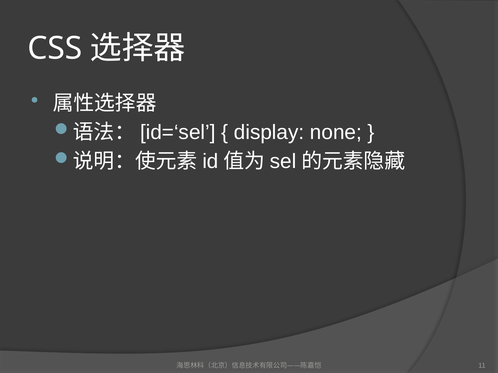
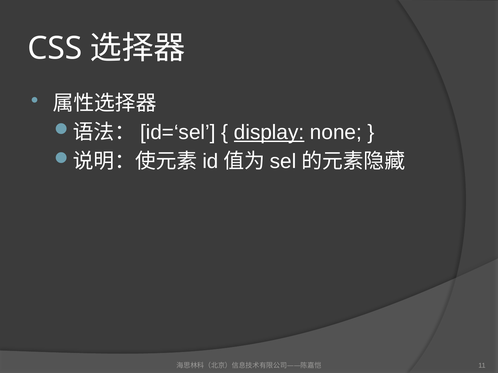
display underline: none -> present (269, 133)
